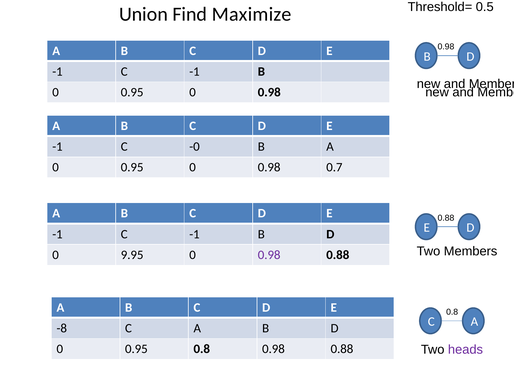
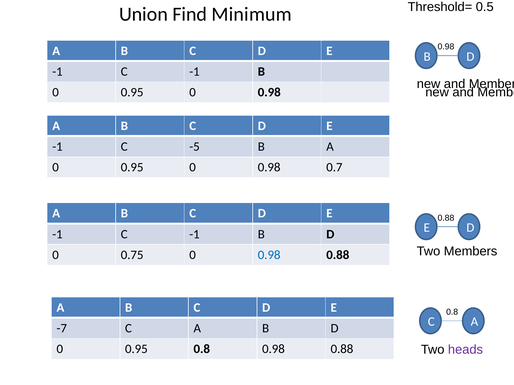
Maximize: Maximize -> Minimum (252, 14)
-0: -0 -> -5 (194, 147)
9.95: 9.95 -> 0.75 (132, 255)
0.98 colour: purple -> blue (269, 255)
-8: -8 -> -7 (62, 329)
